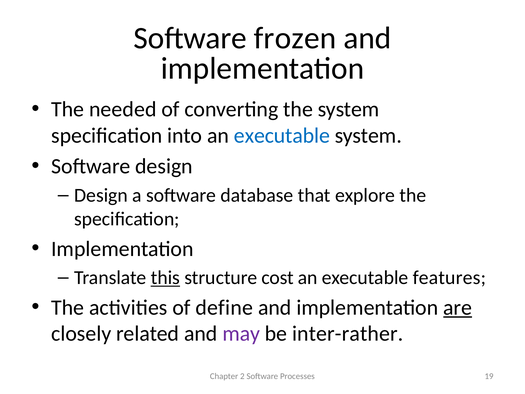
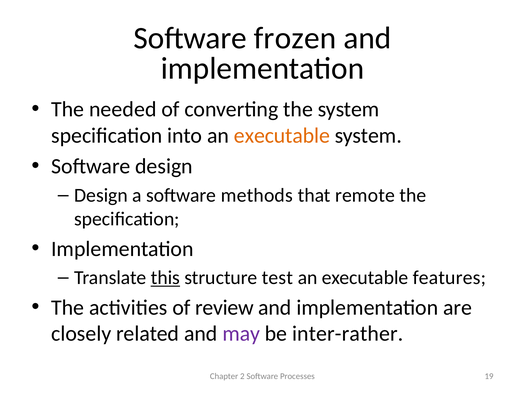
executable colour: blue -> orange (282, 135)
database: database -> methods (257, 195)
explore: explore -> remote (365, 195)
cost: cost -> test (277, 278)
define: define -> review (224, 307)
are underline: present -> none (458, 307)
